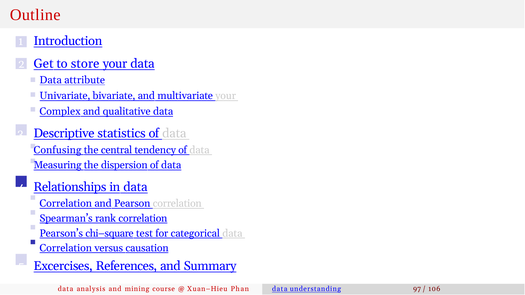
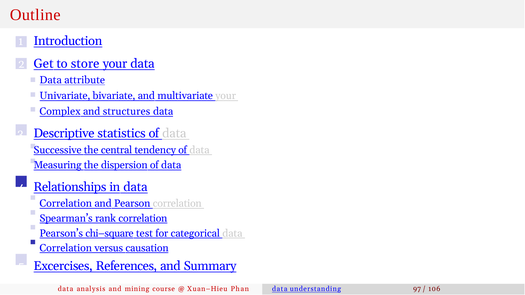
qualitative: qualitative -> structures (127, 112)
Confusing: Confusing -> Successive (58, 150)
